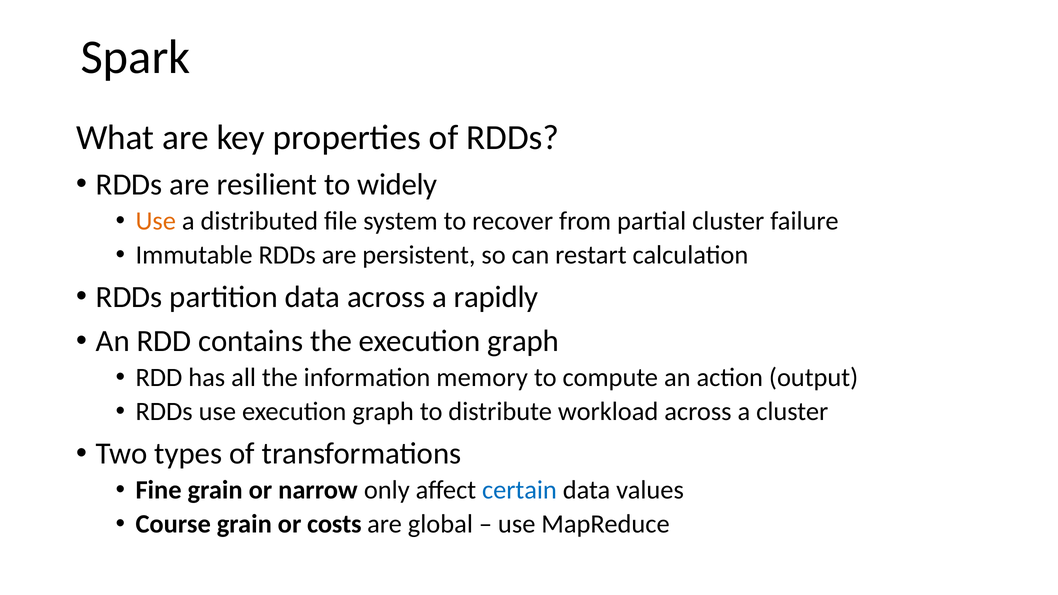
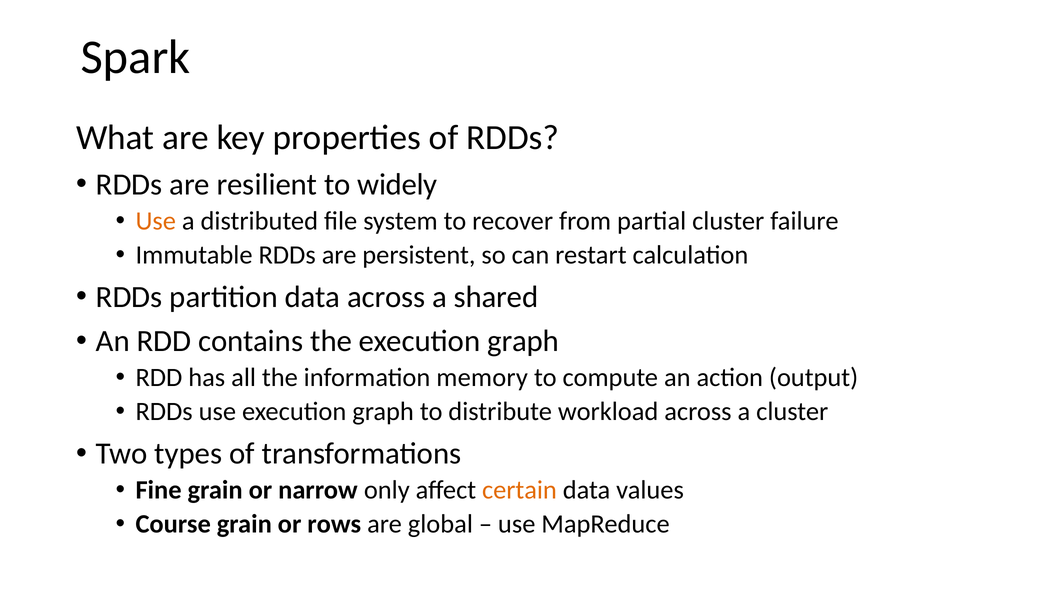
rapidly: rapidly -> shared (496, 297)
certain colour: blue -> orange (519, 490)
costs: costs -> rows (334, 524)
